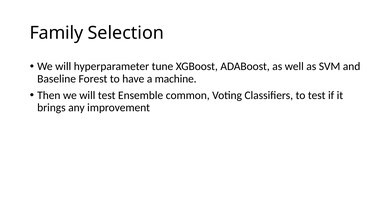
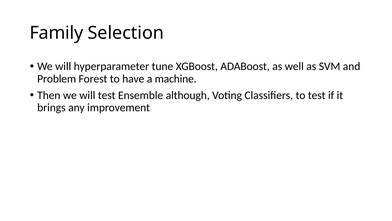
Baseline: Baseline -> Problem (57, 79)
common: common -> although (188, 95)
